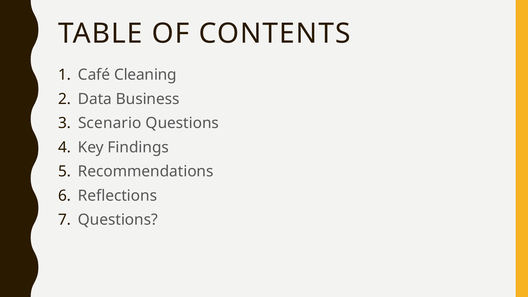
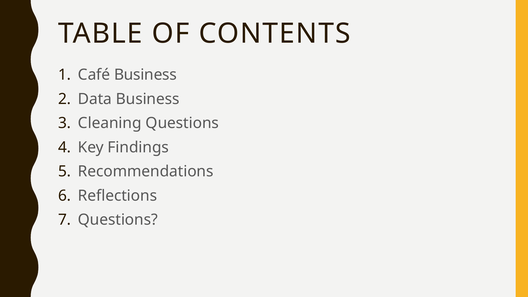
Café Cleaning: Cleaning -> Business (145, 75)
Scenario: Scenario -> Cleaning (110, 123)
